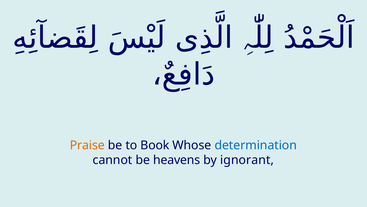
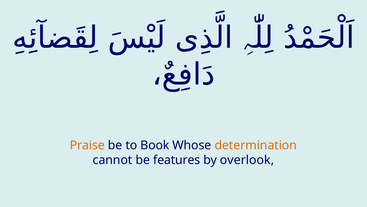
determination colour: blue -> orange (256, 145)
heavens: heavens -> features (177, 160)
ignorant: ignorant -> overlook (247, 160)
